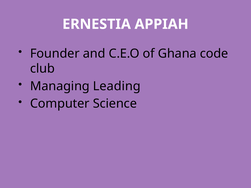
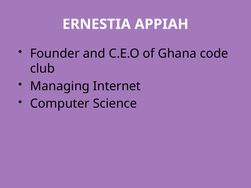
Leading: Leading -> Internet (117, 86)
